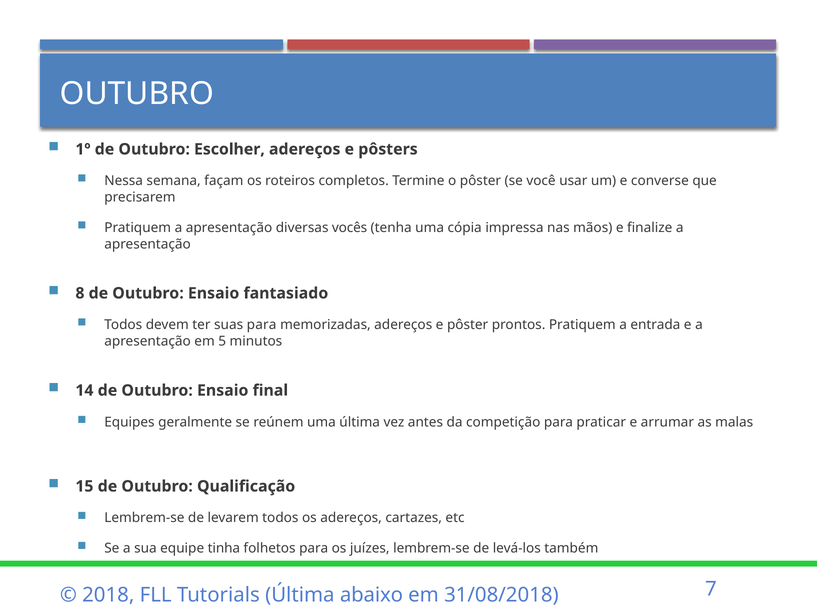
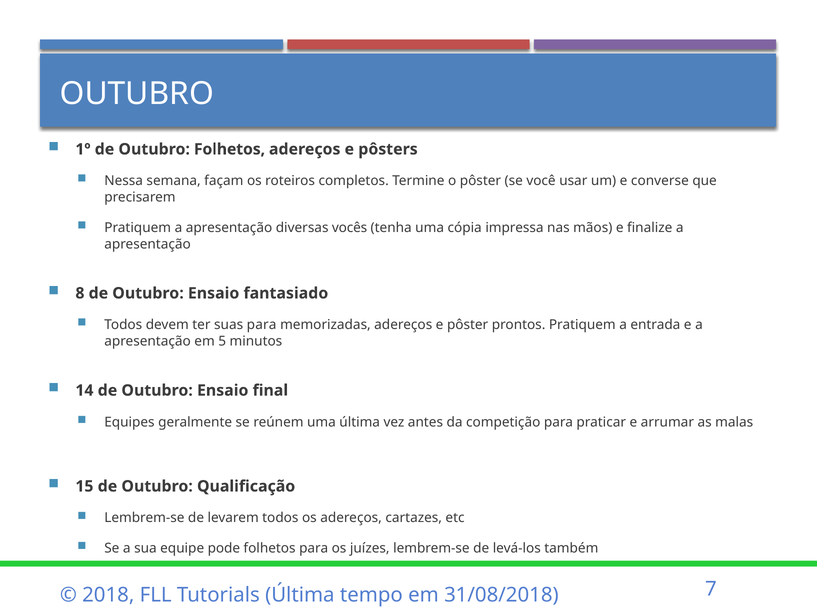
Outubro Escolher: Escolher -> Folhetos (229, 149)
tinha: tinha -> pode (224, 548)
abaixo: abaixo -> tempo (371, 595)
